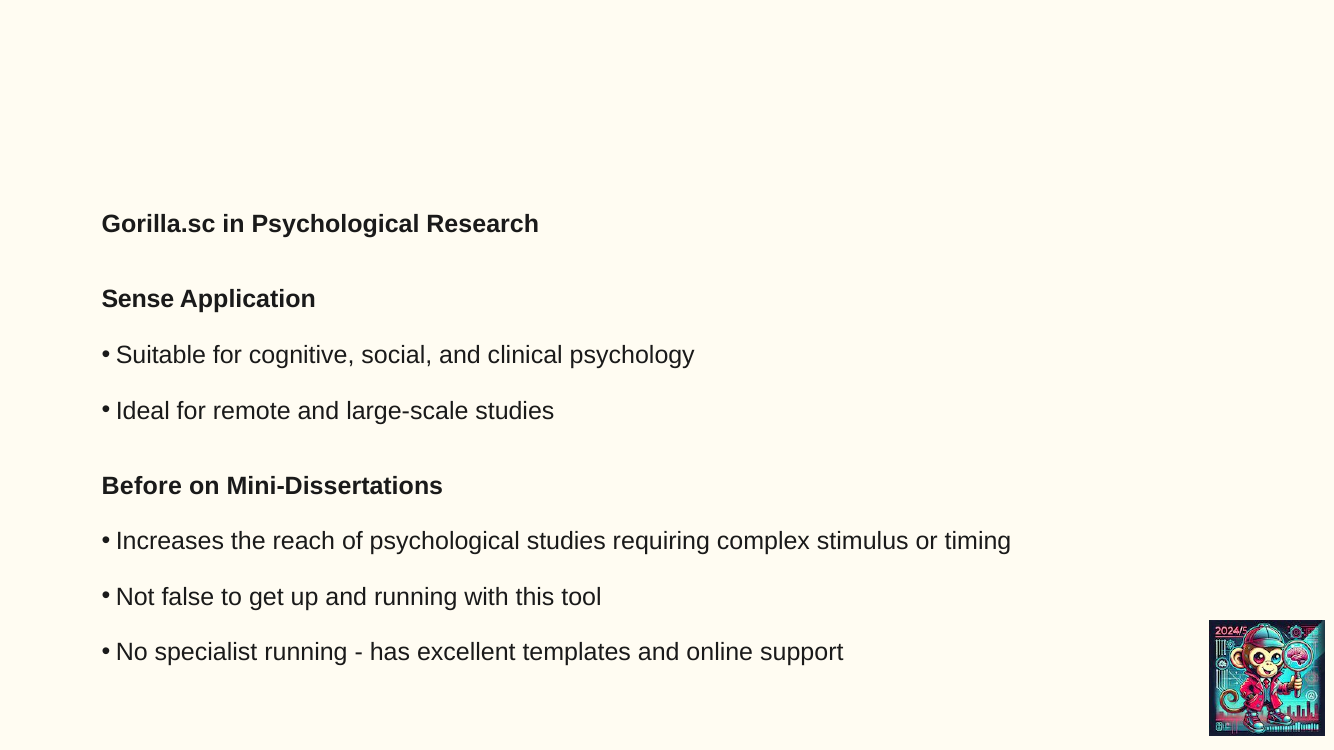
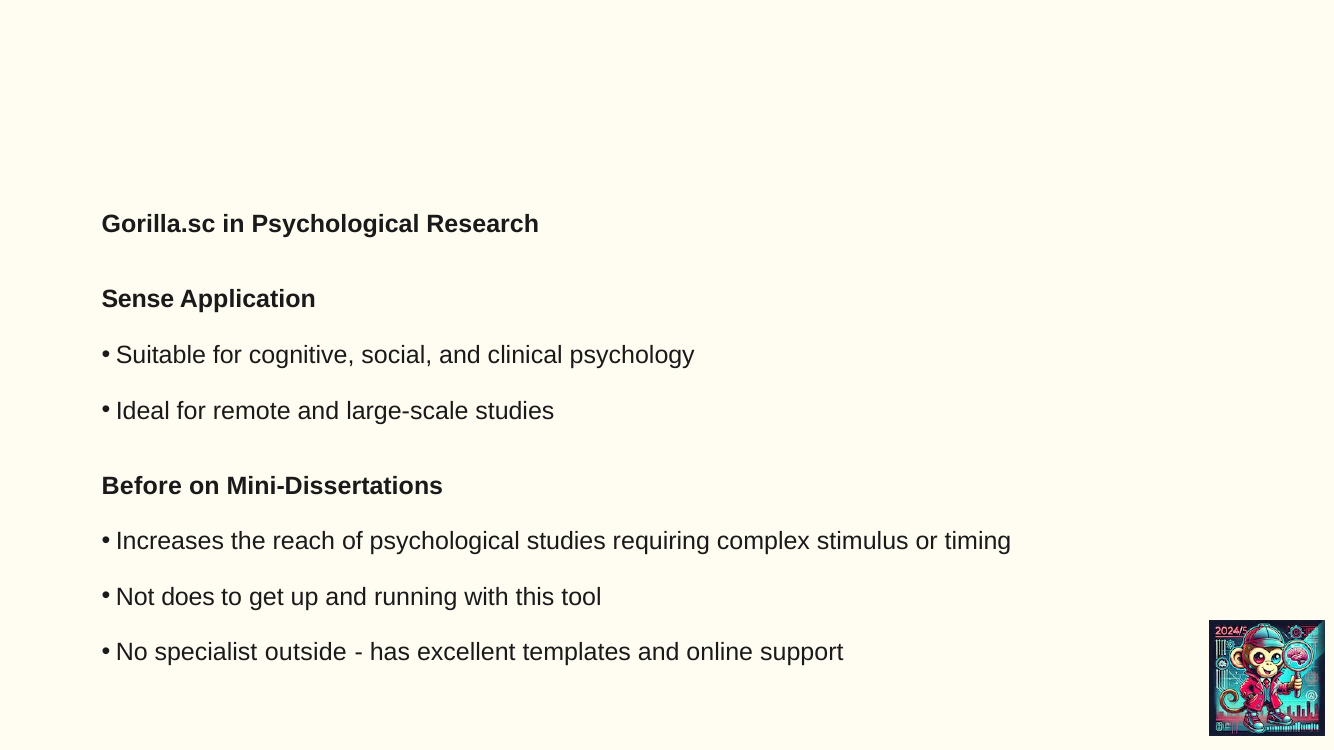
false: false -> does (188, 597)
specialist running: running -> outside (306, 653)
